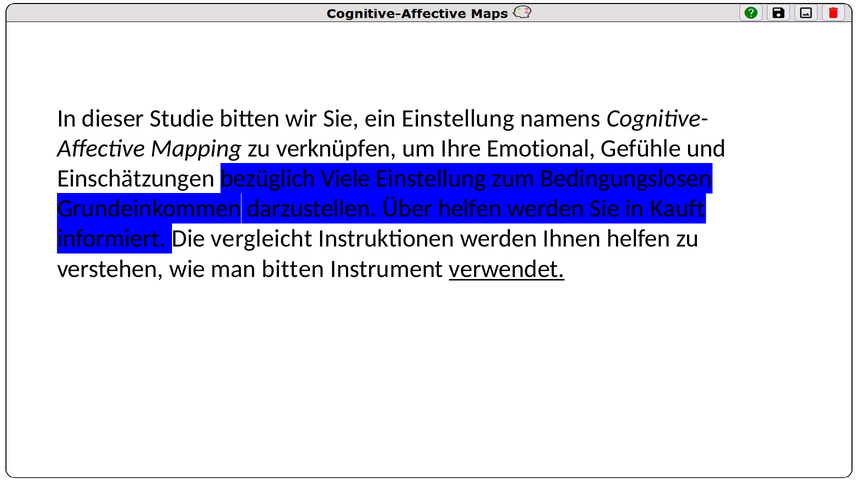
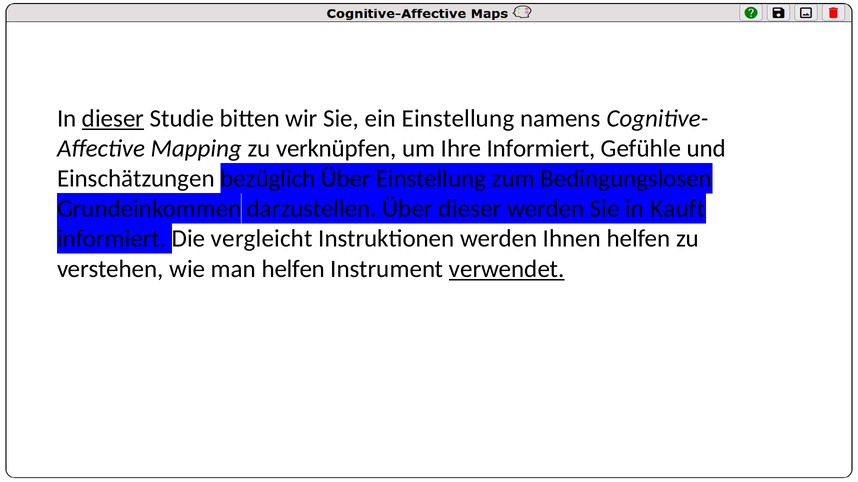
dieser underline: none -> present (113, 119)
Ihre Emotional: Emotional -> Informiert (541, 149)
bezüglich Viele: Viele -> Über (346, 179)
Über helfen: helfen -> dieser (470, 209)
man bitten: bitten -> helfen (293, 269)
